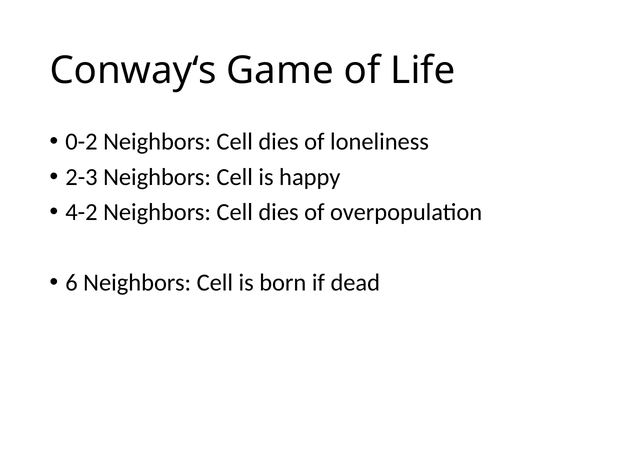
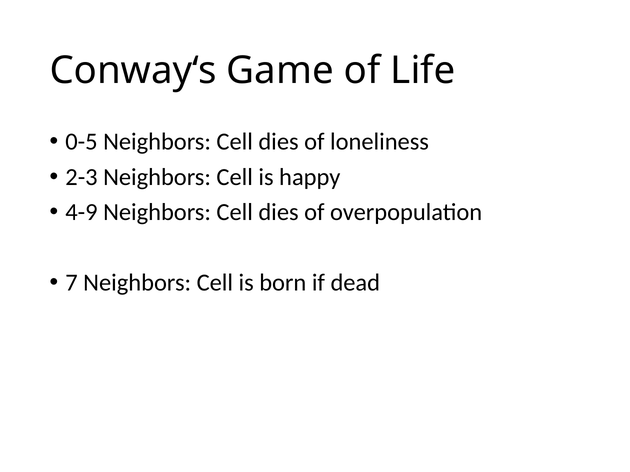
0-2: 0-2 -> 0-5 (81, 142)
4-2: 4-2 -> 4-9 (81, 212)
6: 6 -> 7 (72, 283)
